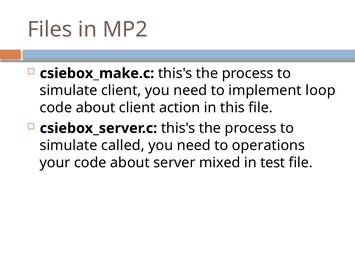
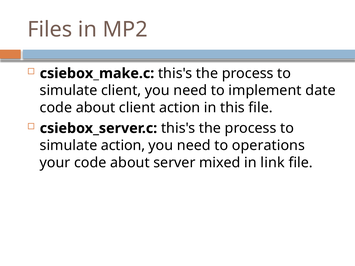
loop: loop -> date (321, 91)
simulate called: called -> action (123, 146)
test: test -> link (273, 163)
